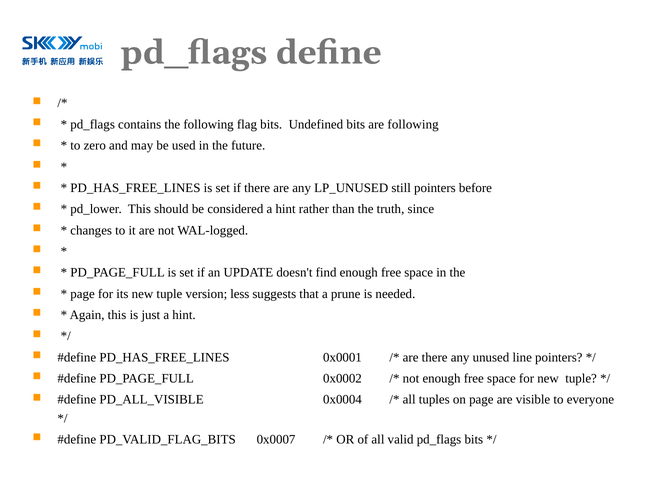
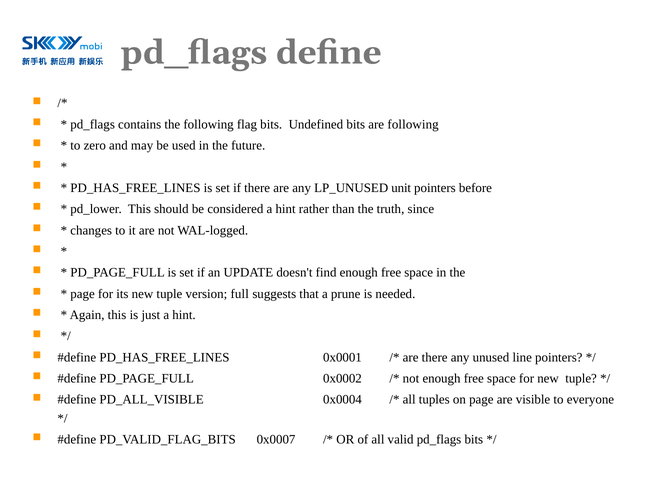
still: still -> unit (401, 188)
less: less -> full (240, 294)
